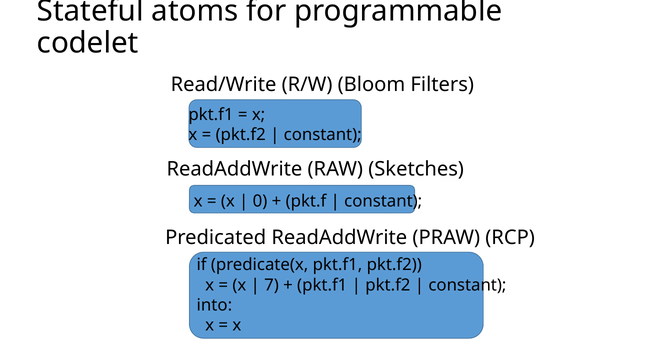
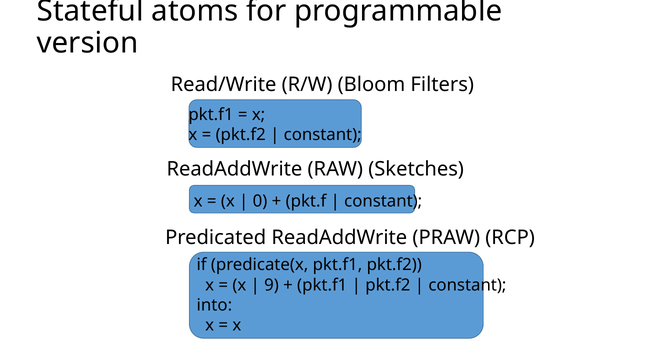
codelet: codelet -> version (88, 43)
7: 7 -> 9 (272, 285)
